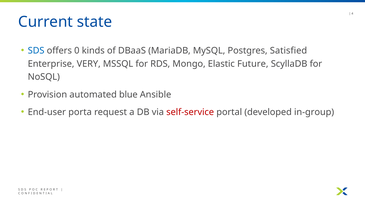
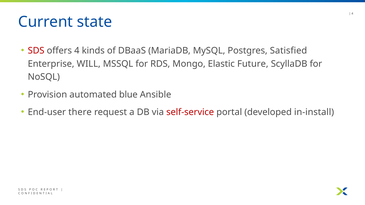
SDS colour: blue -> red (36, 51)
offers 0: 0 -> 4 (77, 51)
VERY: VERY -> WILL (89, 64)
porta: porta -> there (80, 112)
in-group: in-group -> in-install (314, 112)
